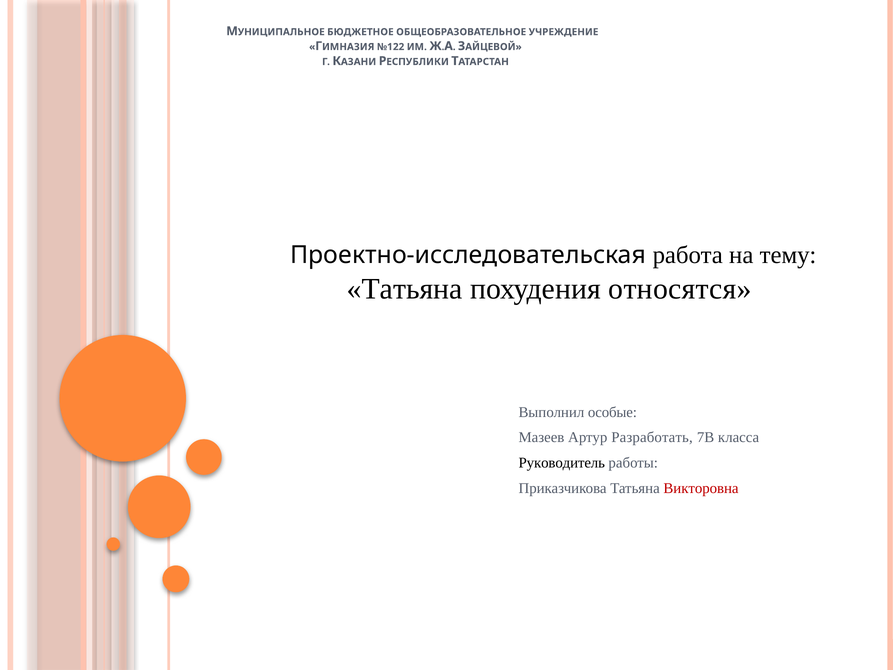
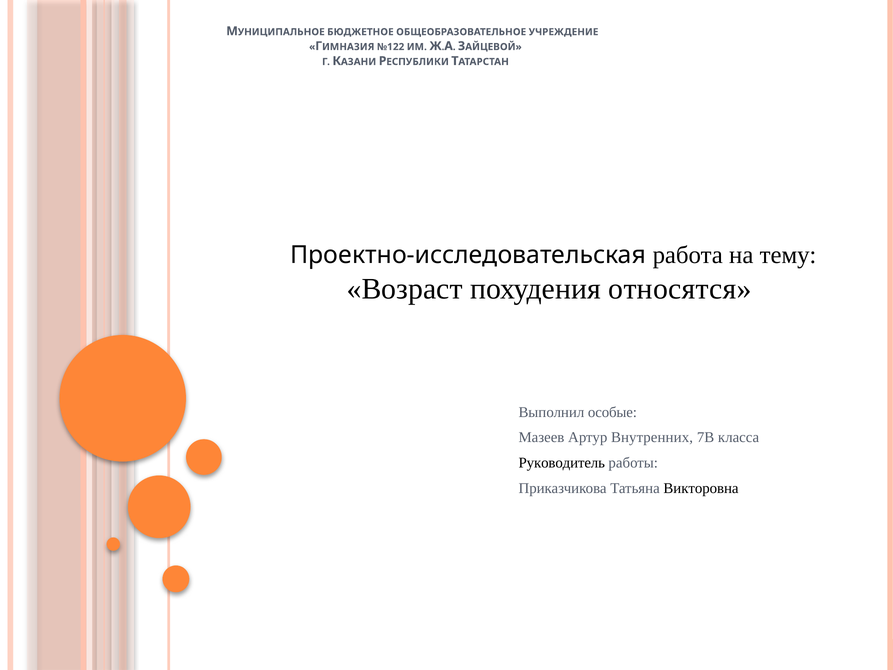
Татьяна: Татьяна -> Возраст (405, 289)
Разработать: Разработать -> Внутренних (652, 437)
Викторовна colour: red -> black (701, 488)
